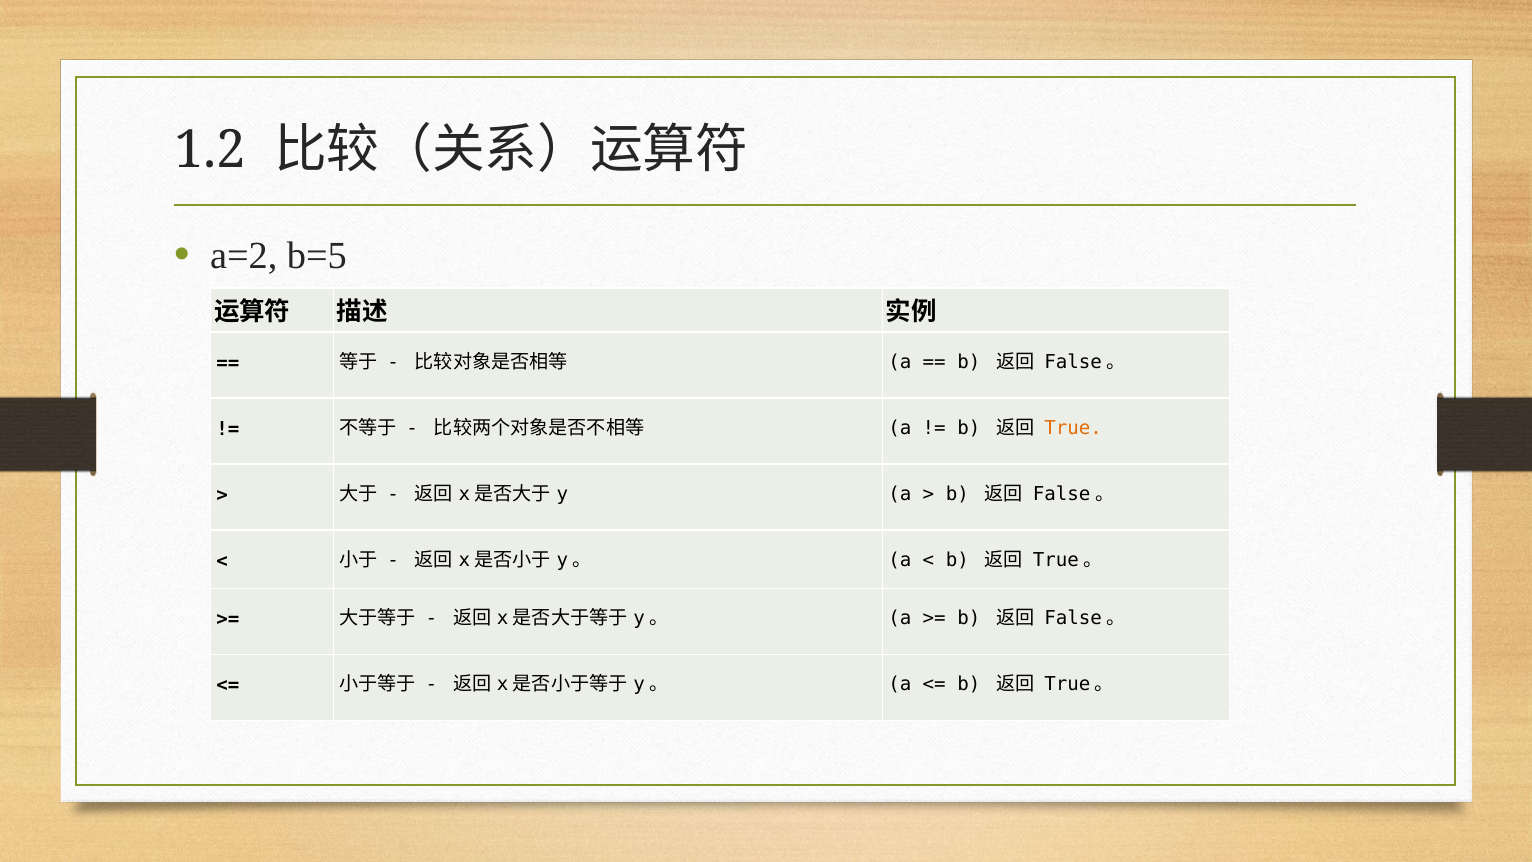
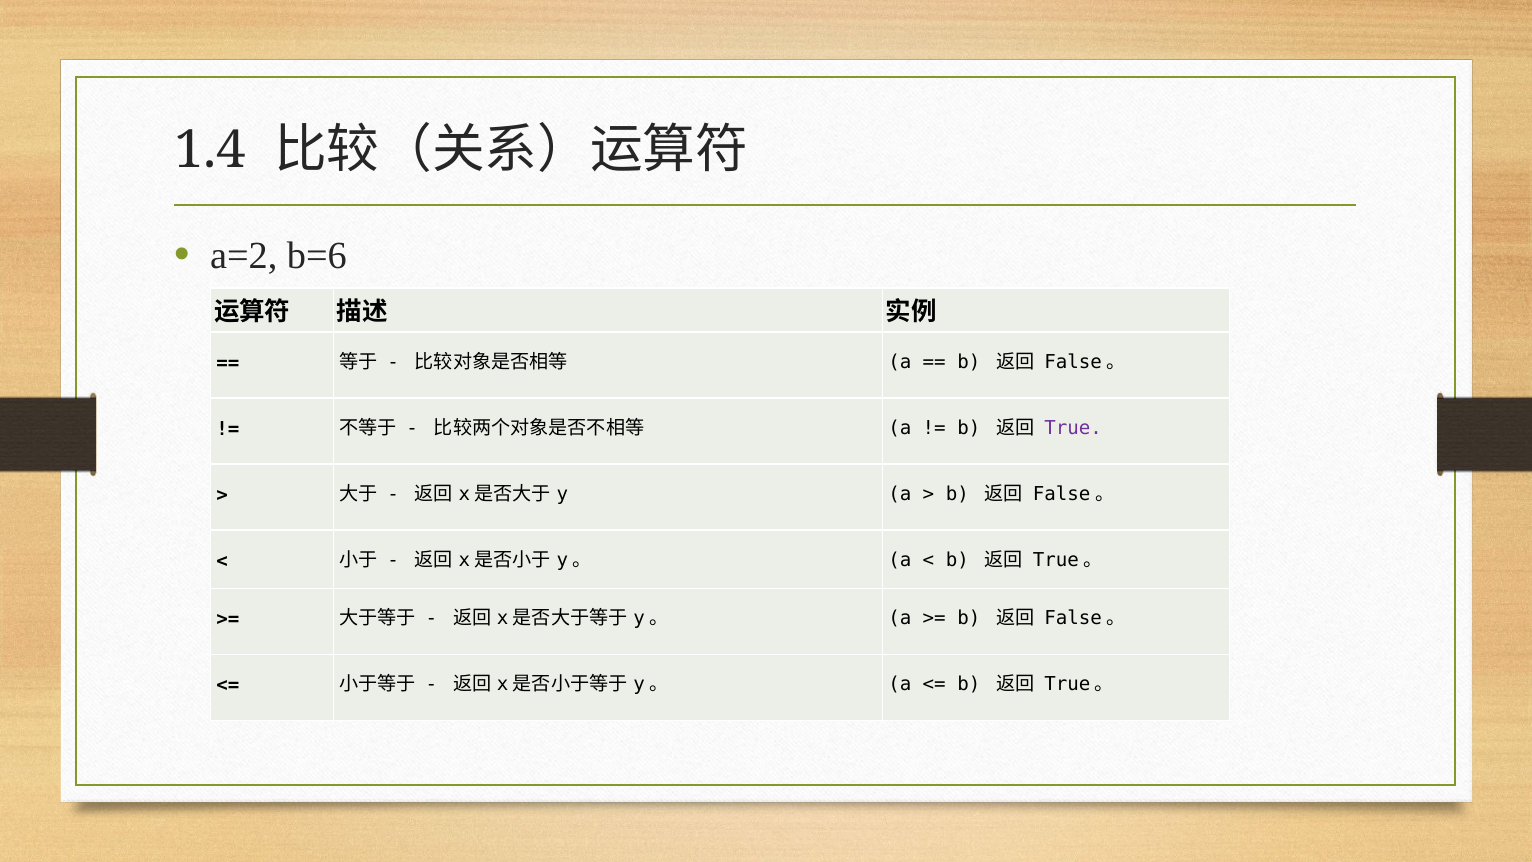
1.2: 1.2 -> 1.4 (210, 150)
b=5: b=5 -> b=6 (317, 255)
True colour: orange -> purple (1073, 428)
